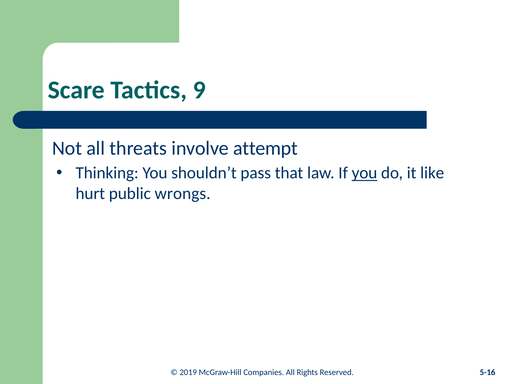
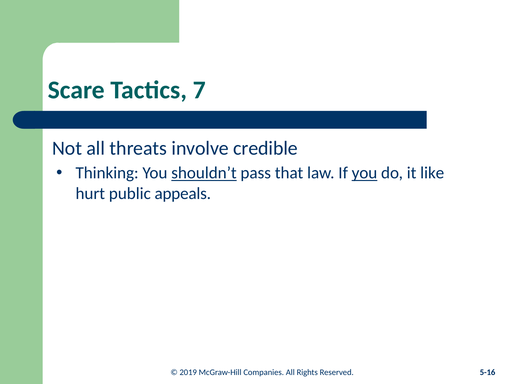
9: 9 -> 7 (199, 90)
attempt: attempt -> credible (265, 148)
shouldn’t underline: none -> present (204, 173)
wrongs: wrongs -> appeals (183, 194)
